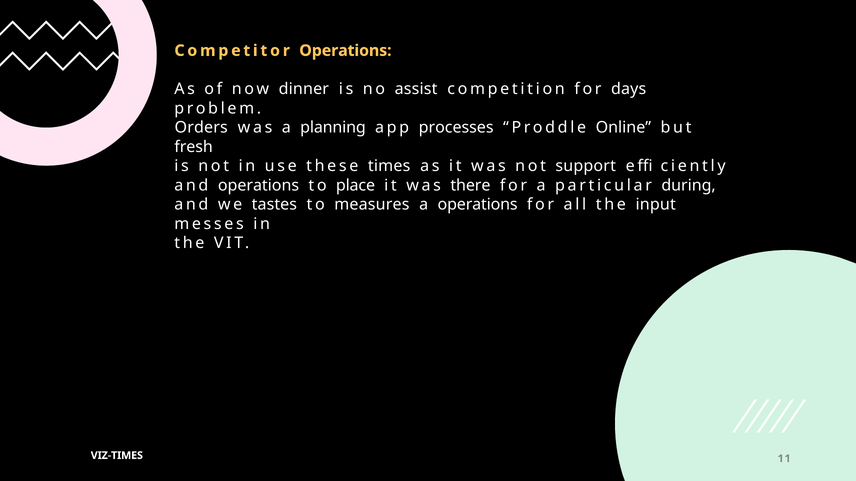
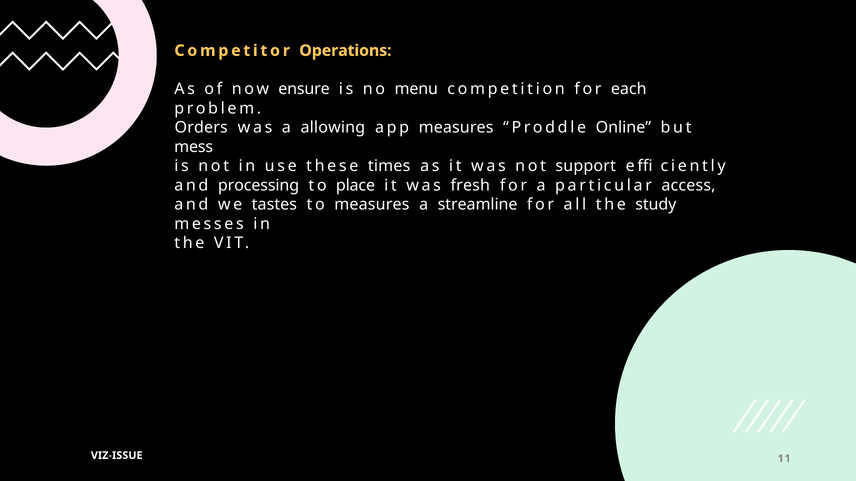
dinner: dinner -> ensure (304, 89)
assist: assist -> menu (416, 89)
days: days -> each (629, 89)
planning: planning -> allowing (333, 128)
app processes: processes -> measures (456, 128)
fresh: fresh -> mess (194, 147)
and operations: operations -> processing (259, 185)
there: there -> fresh (470, 185)
during: during -> access (688, 185)
a operations: operations -> streamline (478, 205)
input: input -> study (656, 205)
VIZ-TIMES: VIZ-TIMES -> VIZ-ISSUE (117, 456)
